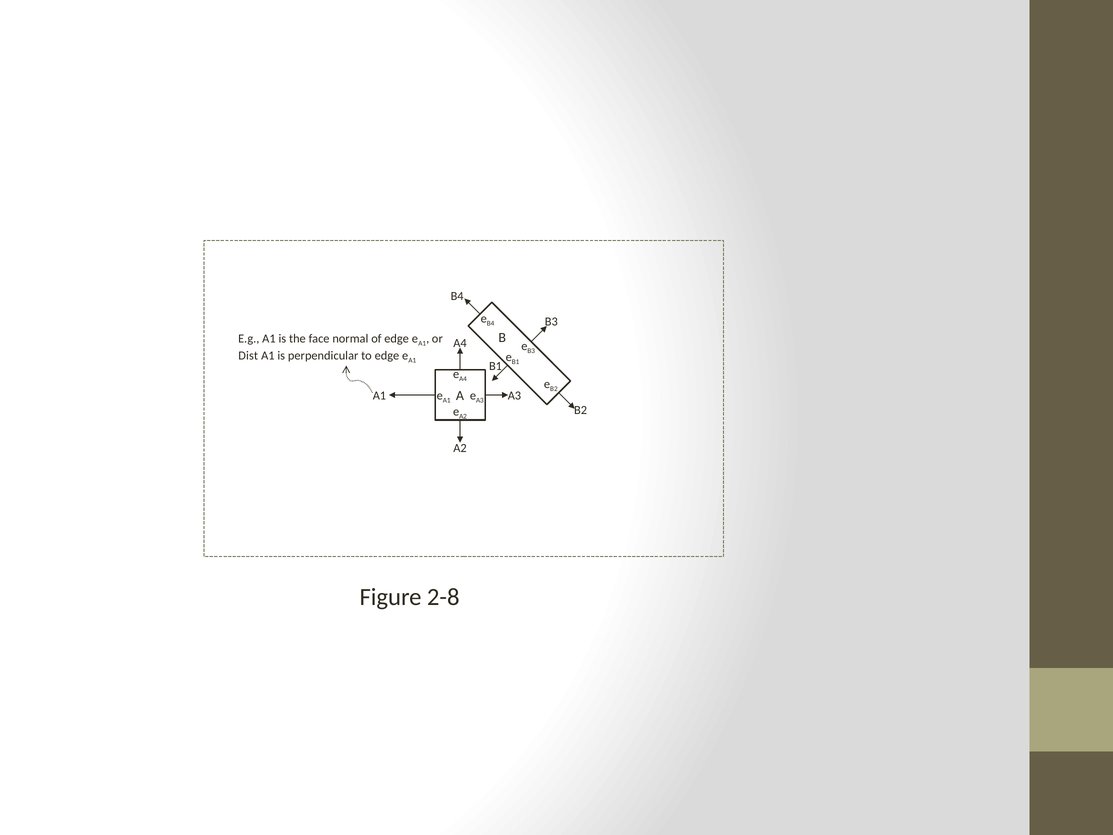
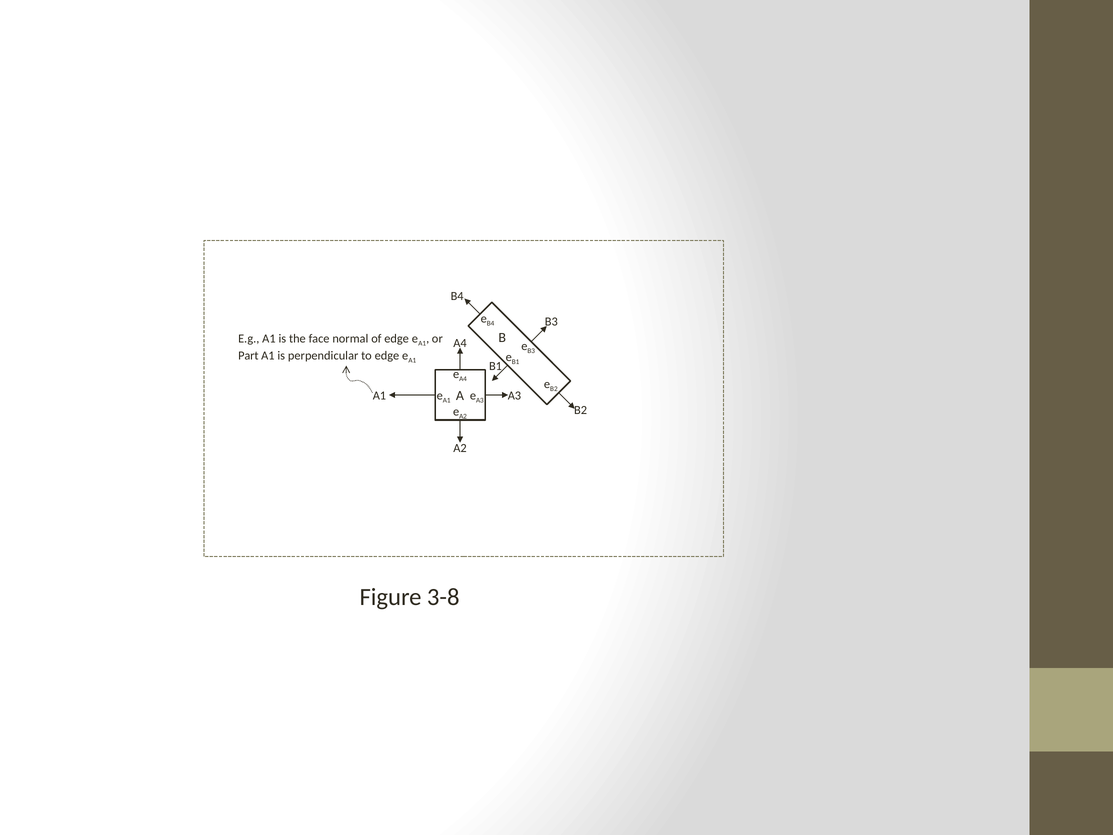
Dist: Dist -> Part (248, 355)
2-8: 2-8 -> 3-8 (443, 597)
